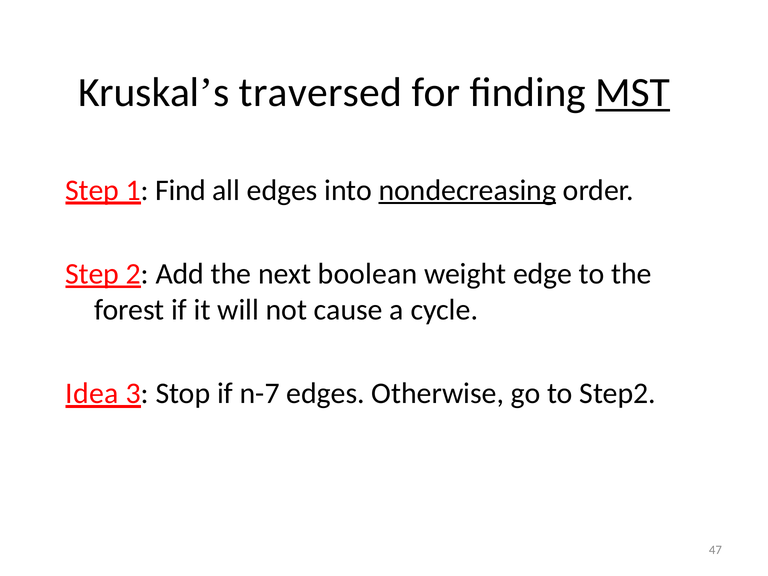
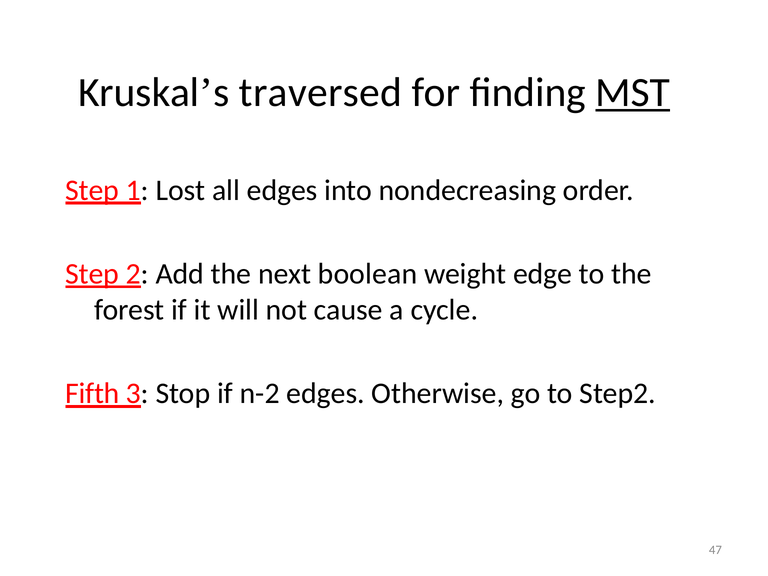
Find: Find -> Lost (181, 190)
nondecreasing underline: present -> none (467, 190)
Idea: Idea -> Fifth (92, 393)
n-7: n-7 -> n-2 (260, 393)
